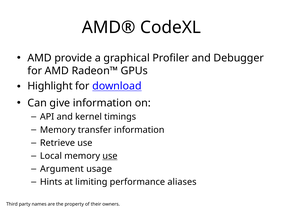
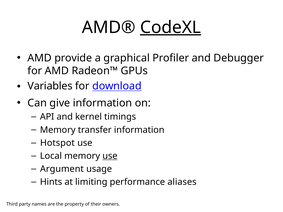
CodeXL underline: none -> present (171, 27)
Highlight: Highlight -> Variables (50, 86)
Retrieve: Retrieve -> Hotspot (57, 143)
